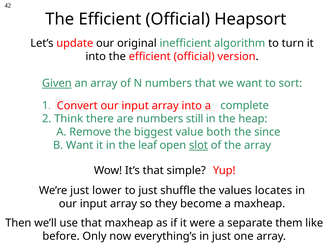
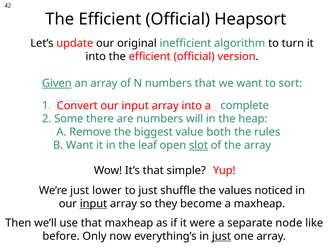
Think: Think -> Some (69, 119)
still: still -> will (195, 119)
since: since -> rules (267, 132)
locates: locates -> noticed (274, 190)
input underline: none -> present (93, 204)
them: them -> node (289, 223)
just underline: none -> present (221, 236)
